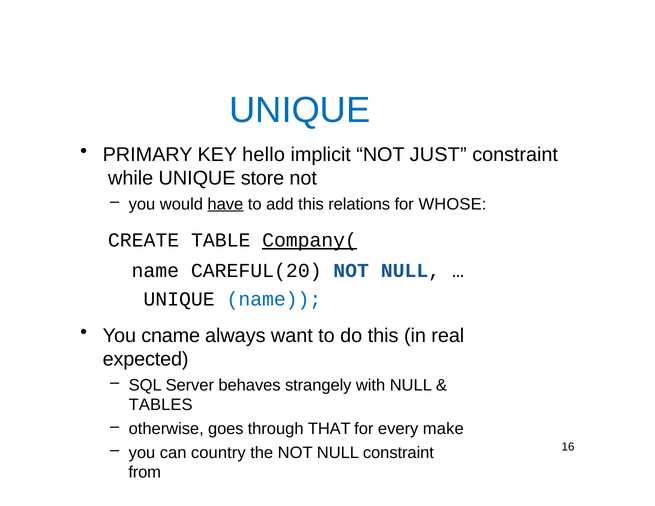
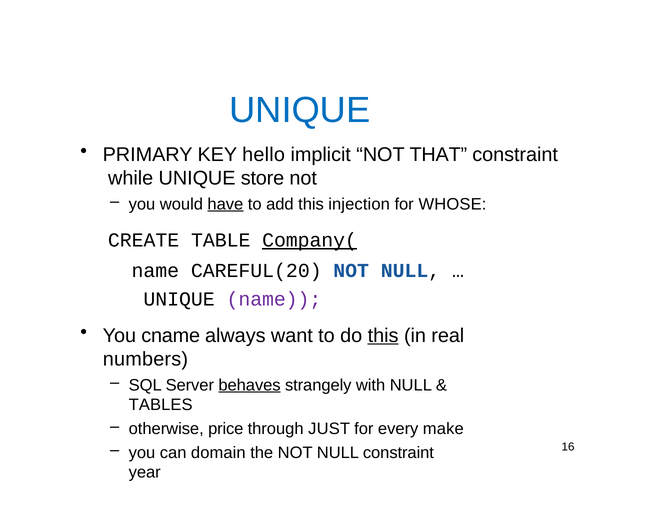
JUST: JUST -> THAT (438, 155)
relations: relations -> injection (359, 204)
name colour: blue -> purple (274, 299)
this underline: none -> present (383, 336)
expected: expected -> numbers (145, 360)
behaves underline: none -> present (250, 385)
goes: goes -> price (226, 429)
THAT: THAT -> JUST (329, 429)
country: country -> domain (218, 453)
from: from -> year (145, 473)
